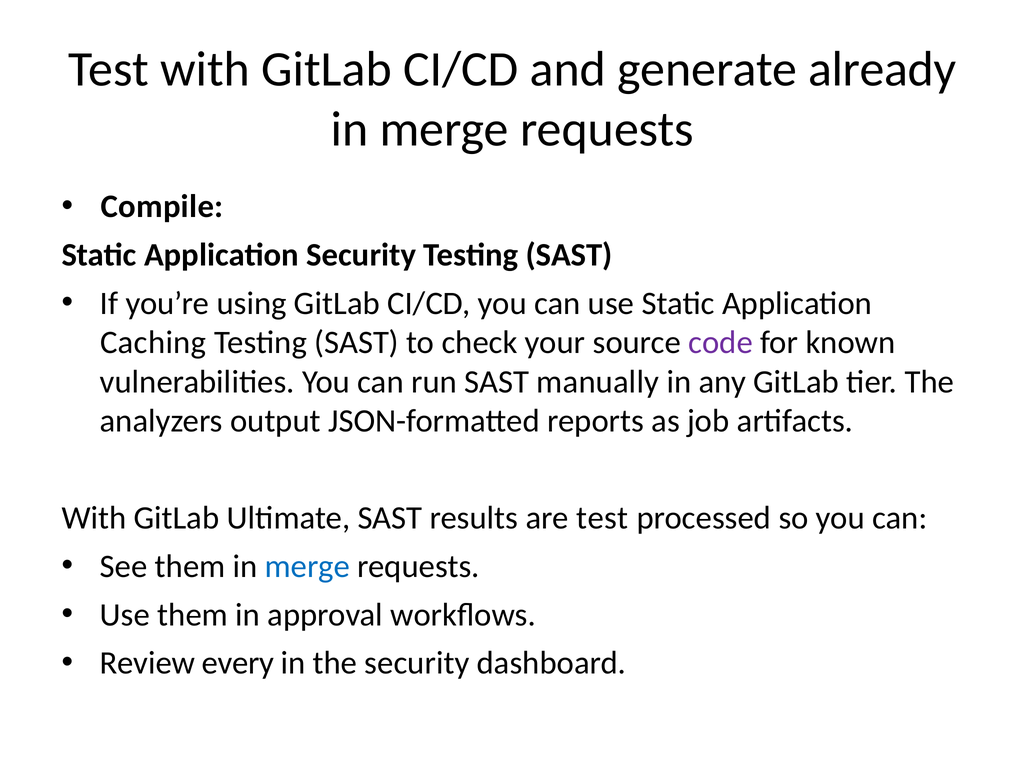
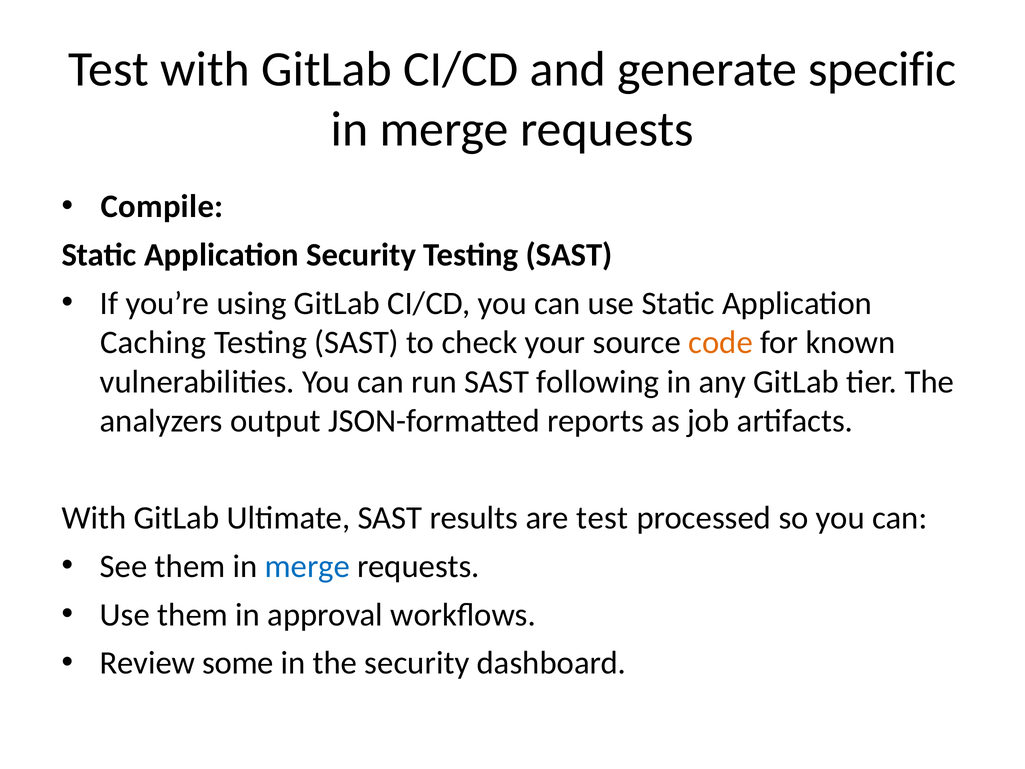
already: already -> specific (882, 69)
code colour: purple -> orange (721, 342)
manually: manually -> following (598, 382)
every: every -> some (238, 663)
